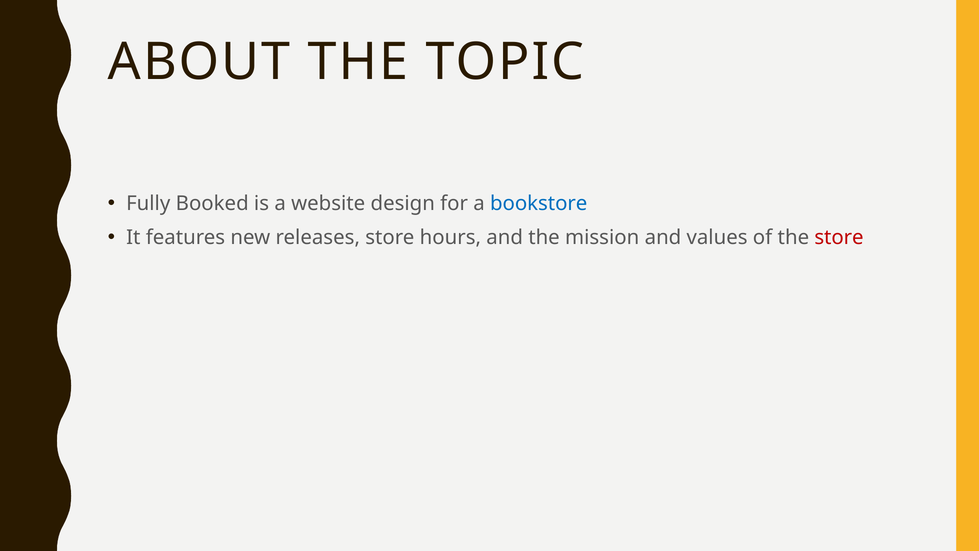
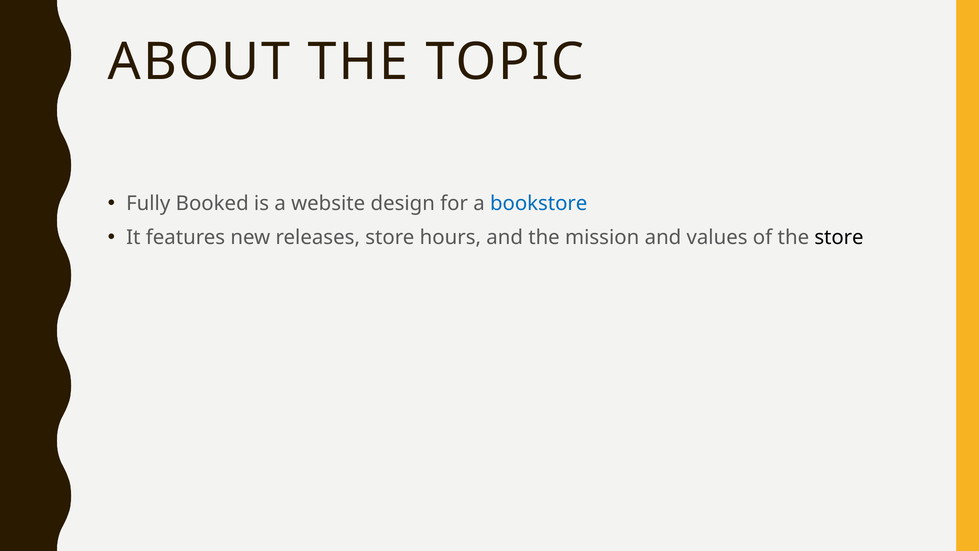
store colour: red -> black (839, 237)
